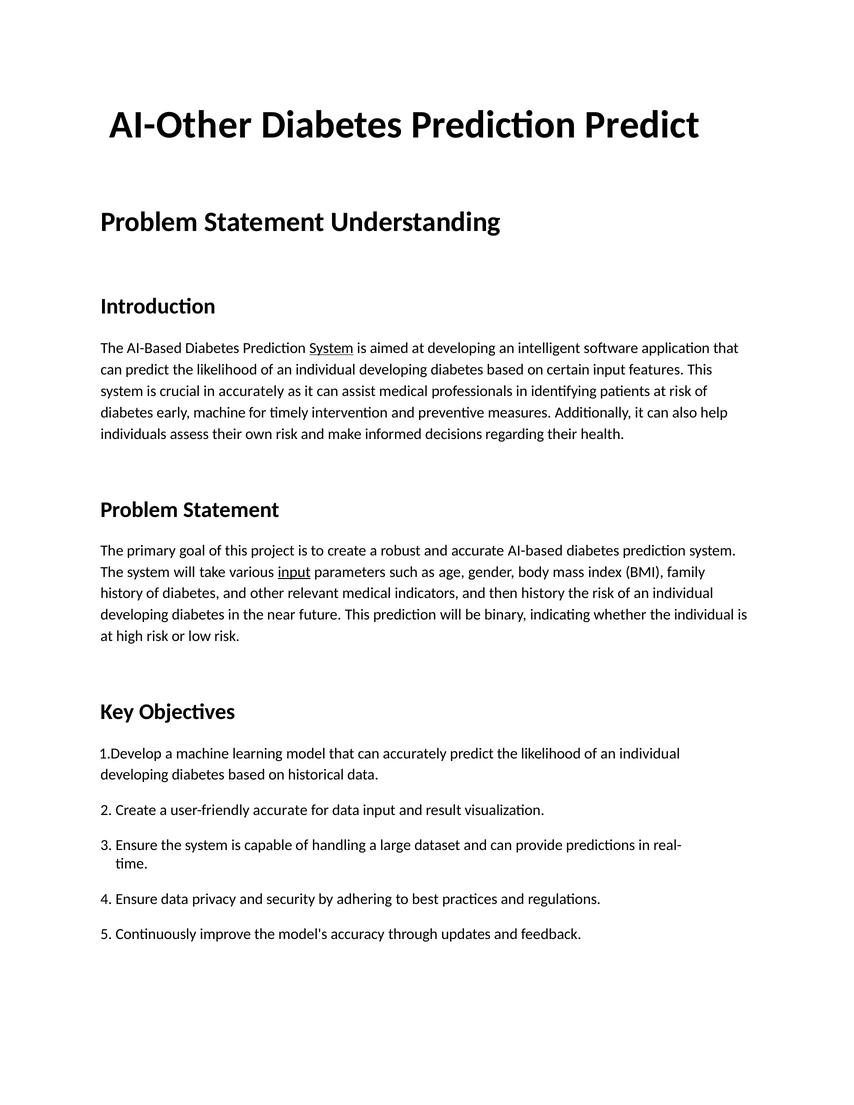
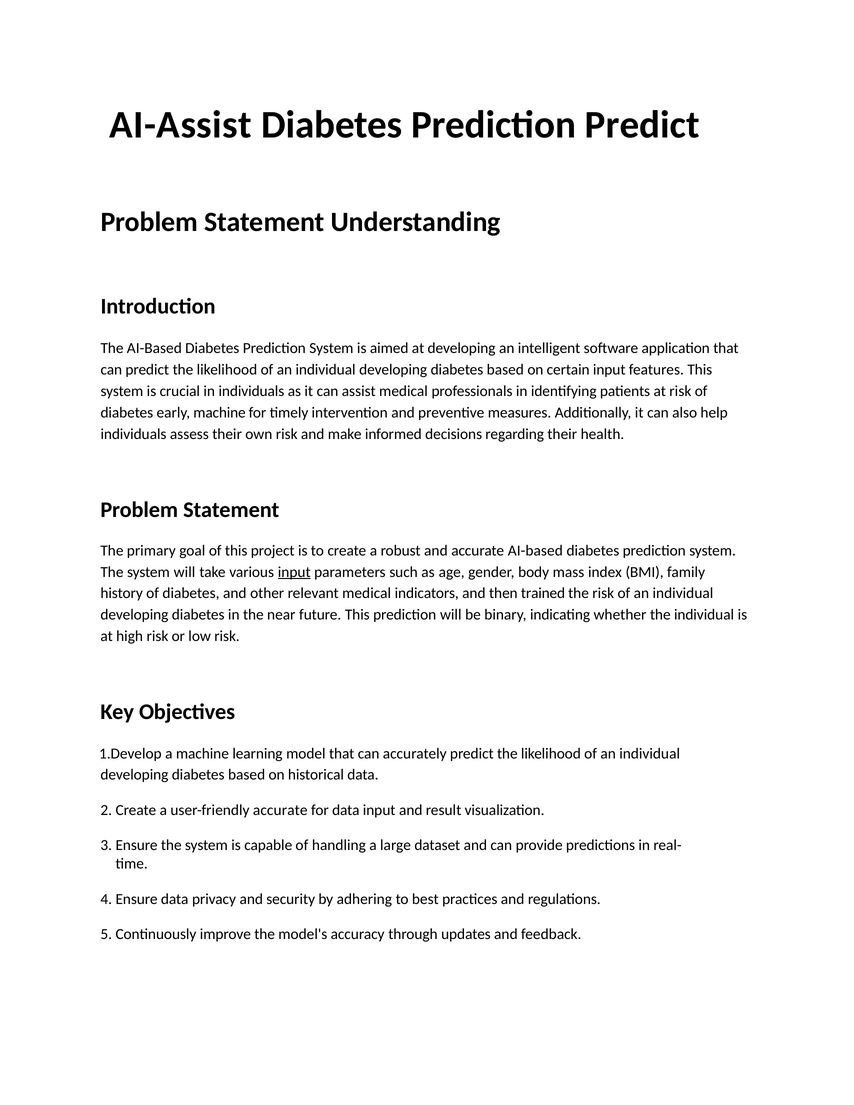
AI-Other: AI-Other -> AI-Assist (181, 125)
System underline: present -> none (331, 348)
in accurately: accurately -> individuals (251, 391)
then history: history -> trained (543, 594)
